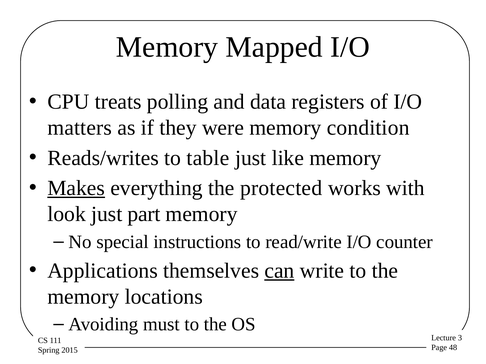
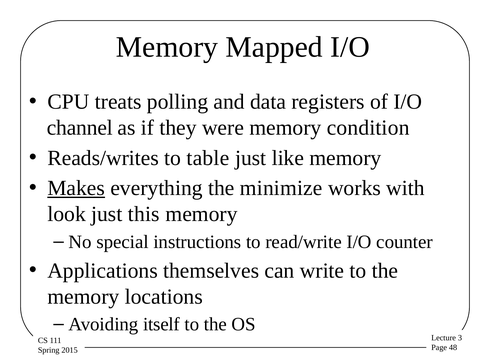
matters: matters -> channel (80, 128)
protected: protected -> minimize (281, 188)
part: part -> this (144, 214)
can underline: present -> none (279, 271)
must: must -> itself (162, 325)
